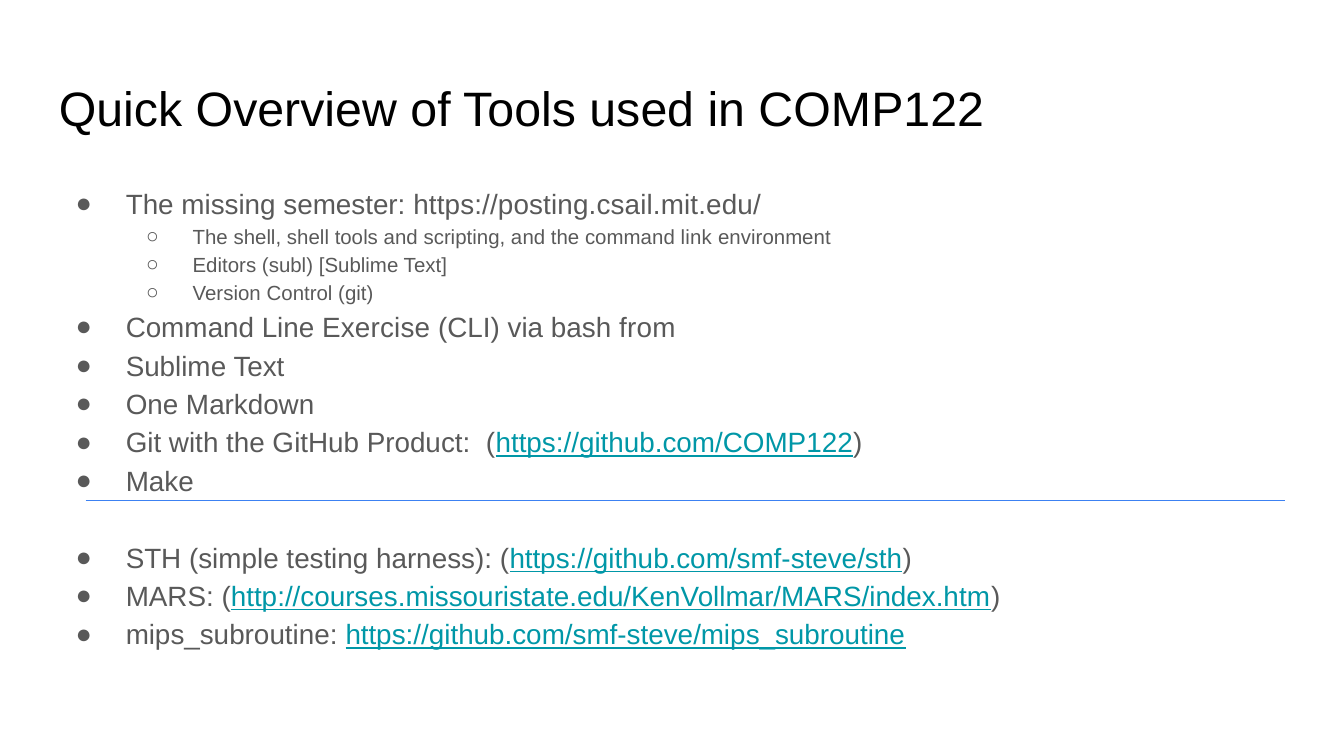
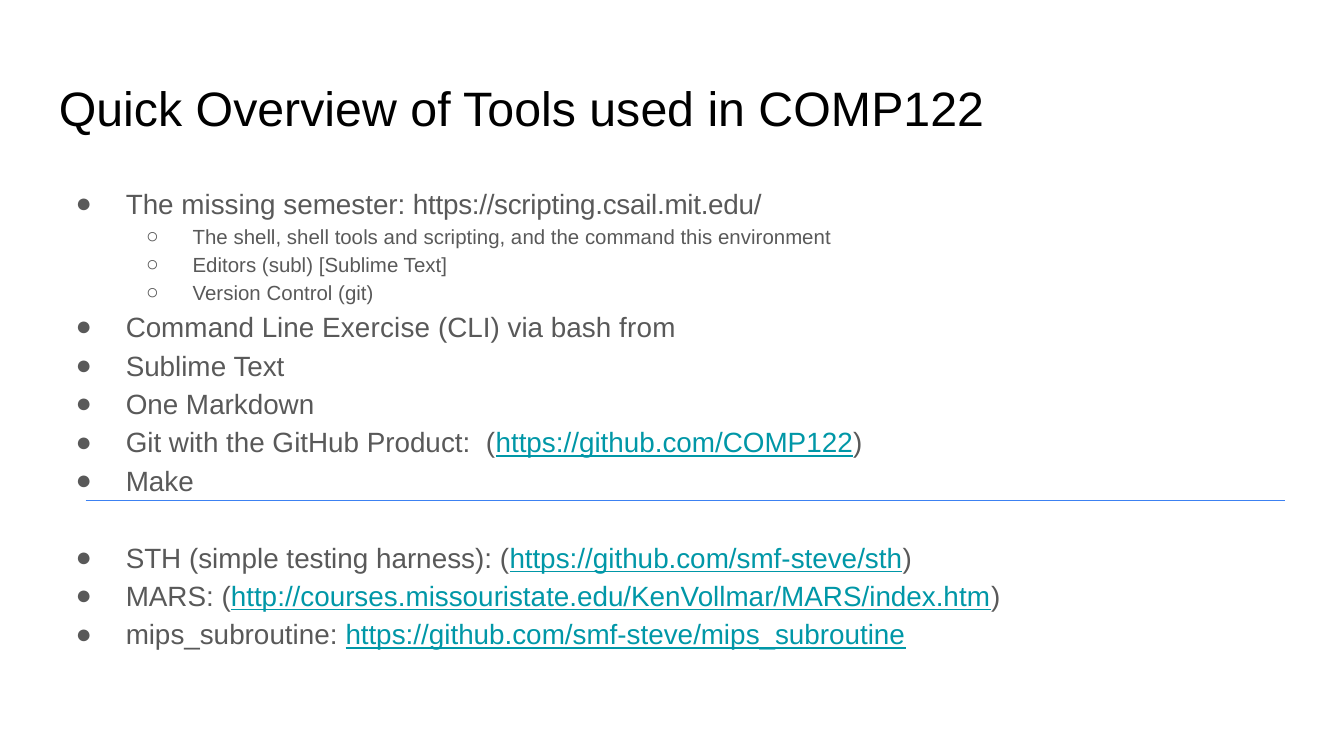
https://posting.csail.mit.edu/: https://posting.csail.mit.edu/ -> https://scripting.csail.mit.edu/ (587, 206)
link: link -> this (696, 238)
